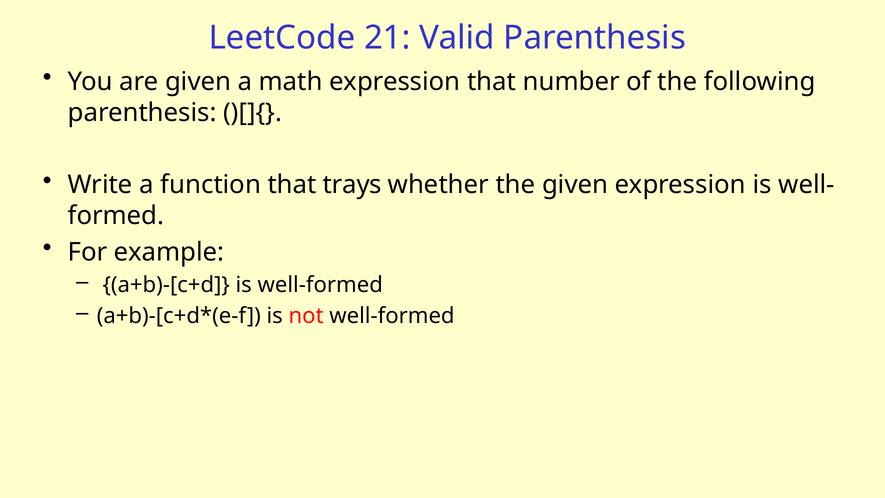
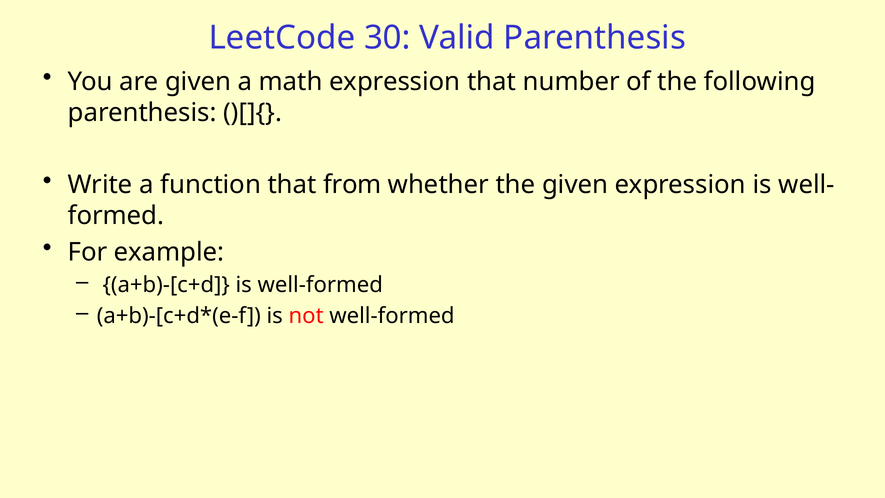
21: 21 -> 30 (387, 38)
trays: trays -> from (352, 185)
